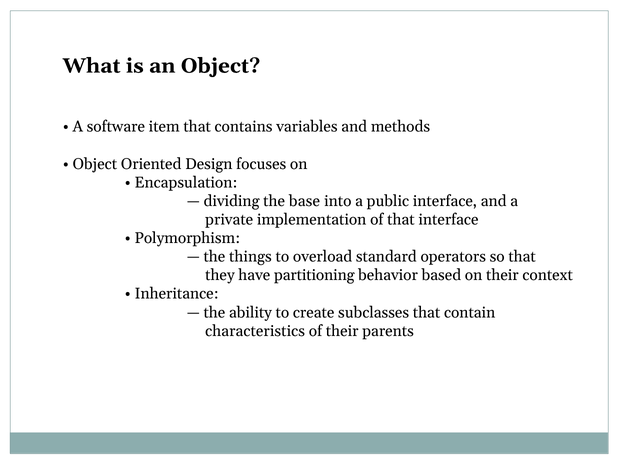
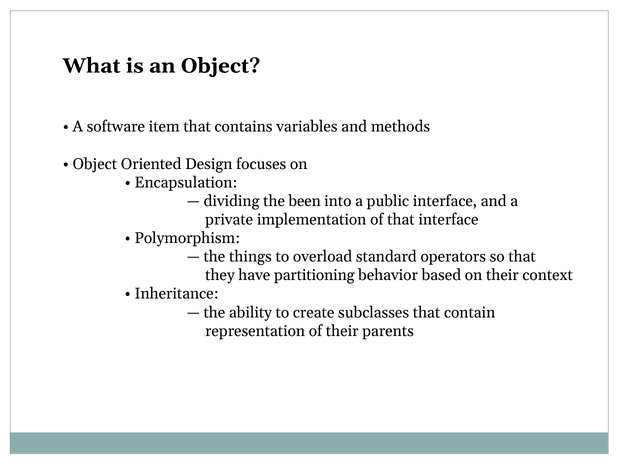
base: base -> been (305, 201)
characteristics: characteristics -> representation (255, 331)
